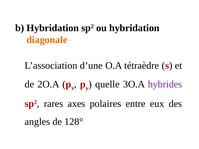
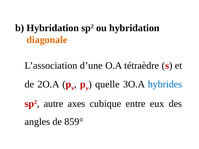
hybrides colour: purple -> blue (165, 84)
rares: rares -> autre (54, 104)
polaires: polaires -> cubique (105, 104)
128°: 128° -> 859° (74, 122)
